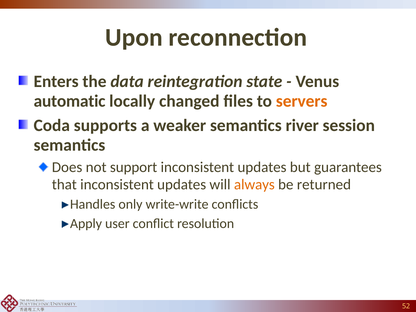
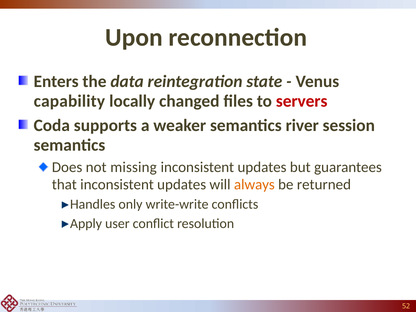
automatic: automatic -> capability (69, 101)
servers colour: orange -> red (302, 101)
support: support -> missing (134, 167)
